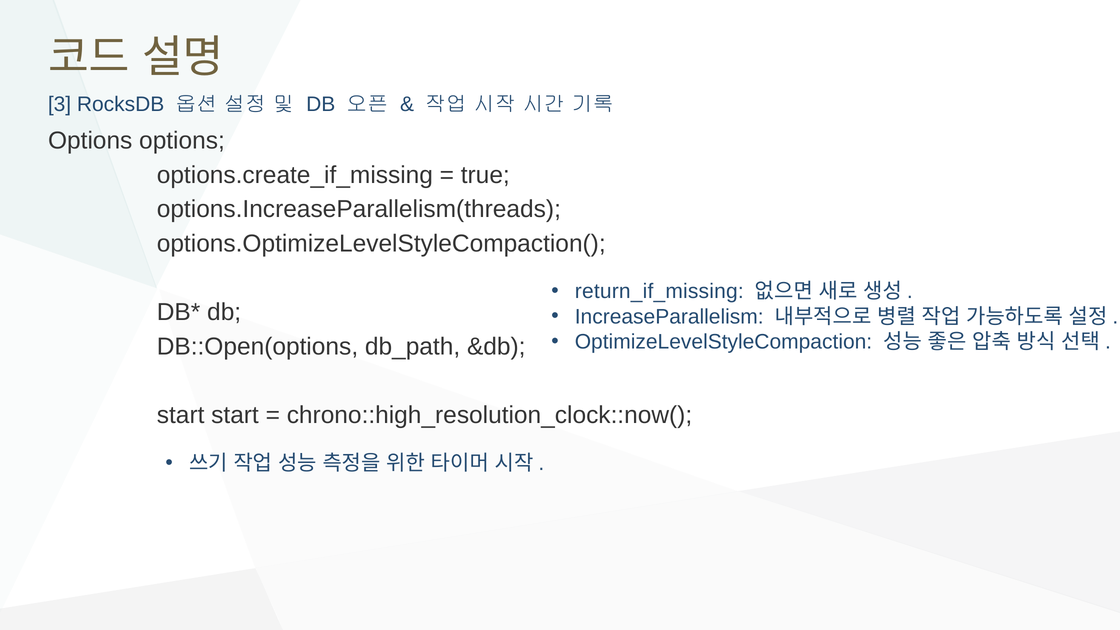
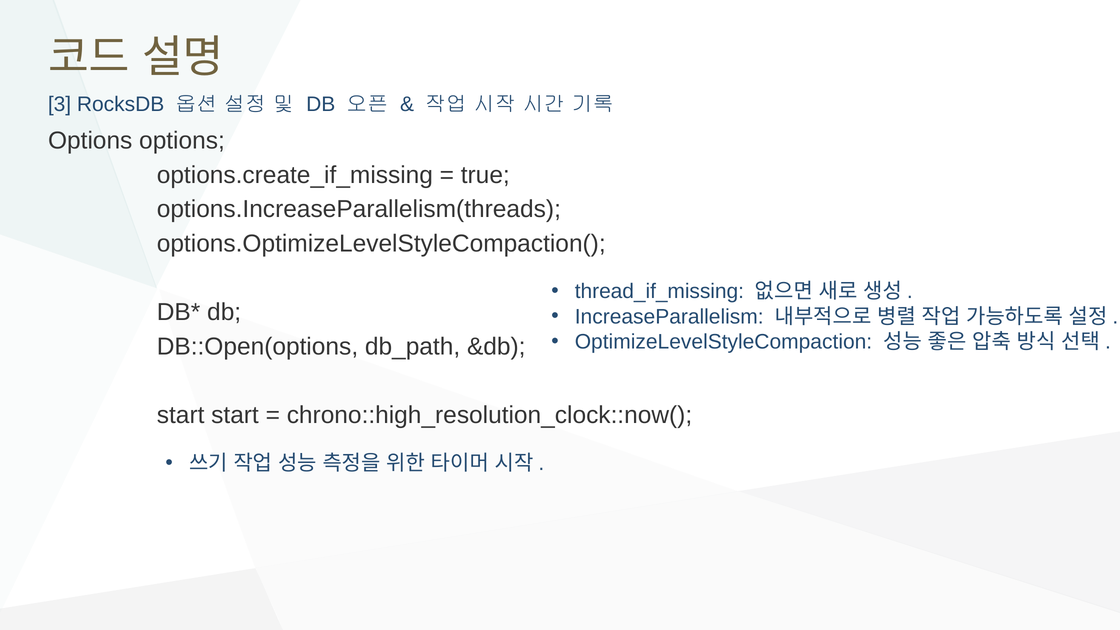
return_if_missing: return_if_missing -> thread_if_missing (659, 291)
